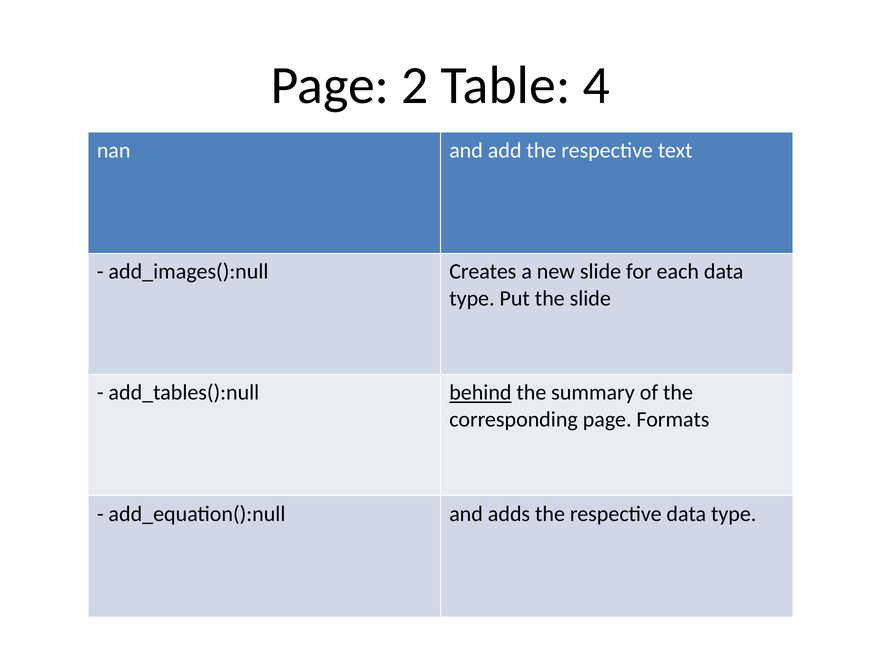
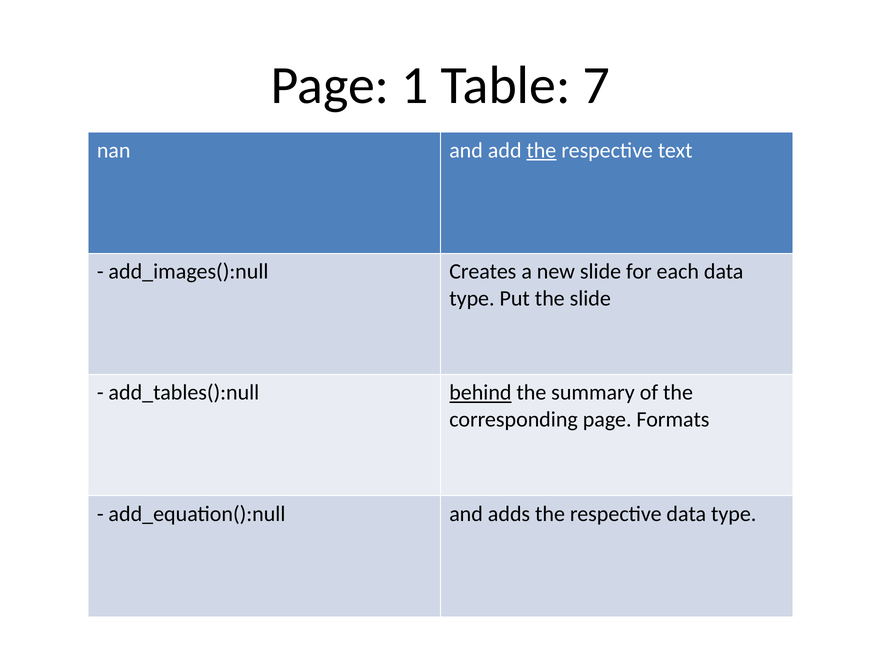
2: 2 -> 1 (415, 85)
4: 4 -> 7 (596, 85)
the underline: none -> present (541, 150)
